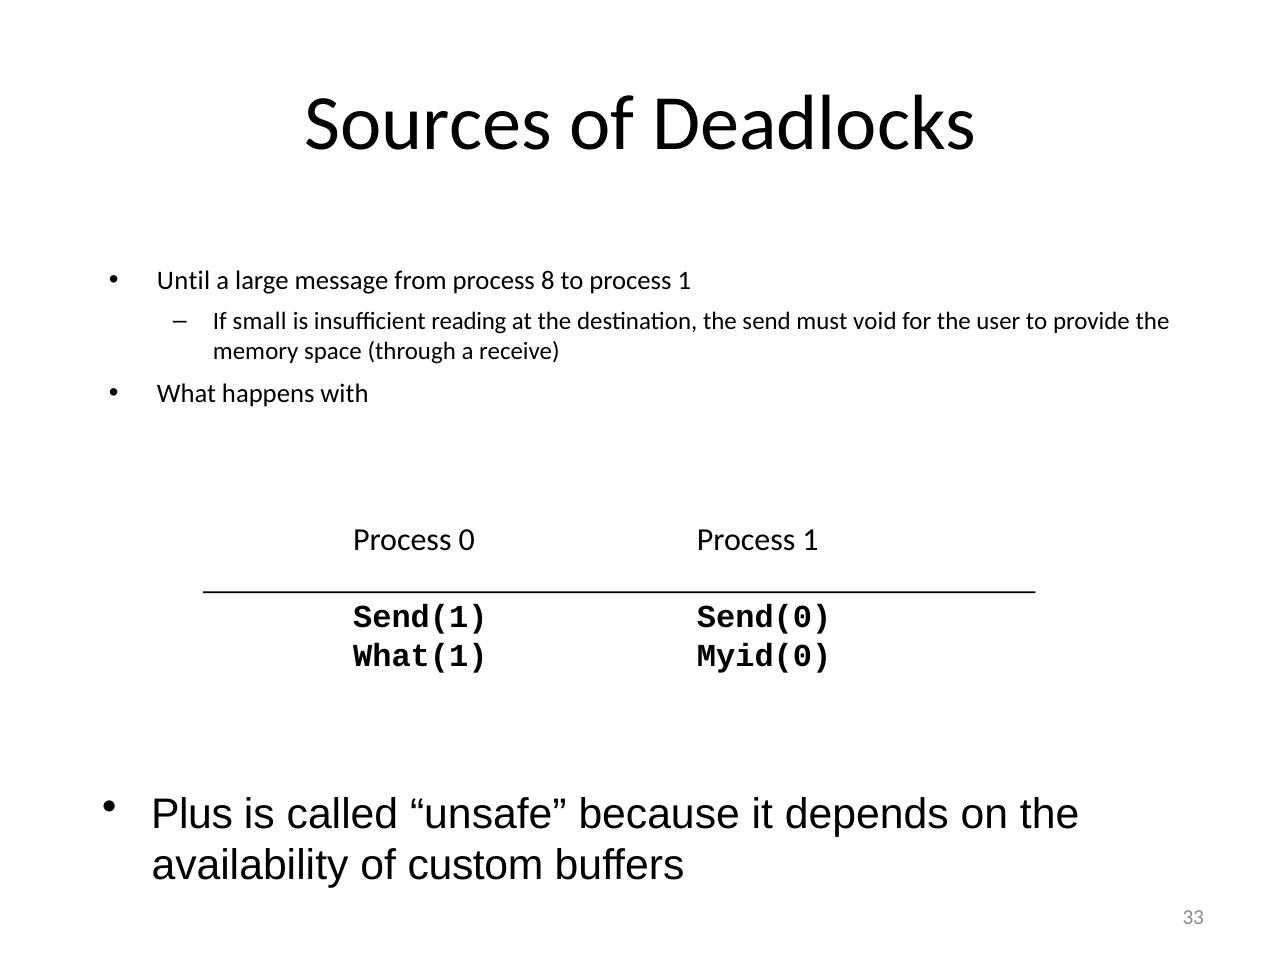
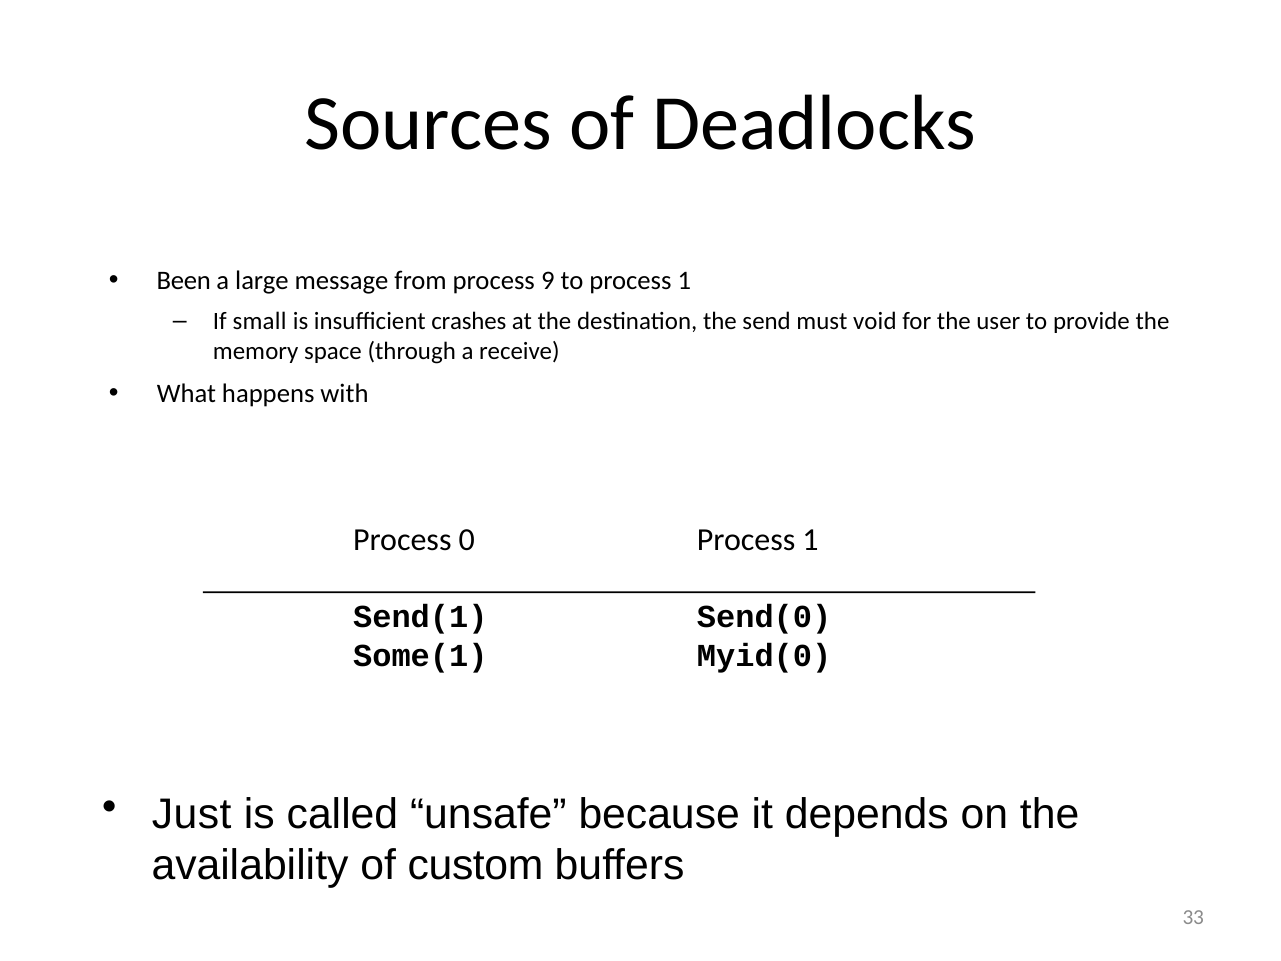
Until: Until -> Been (184, 280)
8: 8 -> 9 (548, 280)
reading: reading -> crashes (469, 322)
What(1: What(1 -> Some(1 (420, 655)
Plus: Plus -> Just (192, 814)
